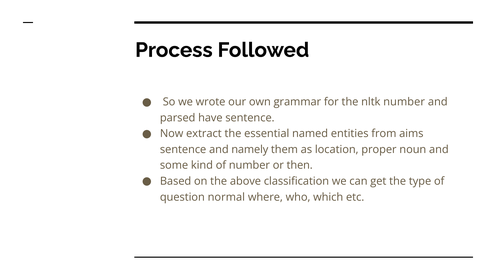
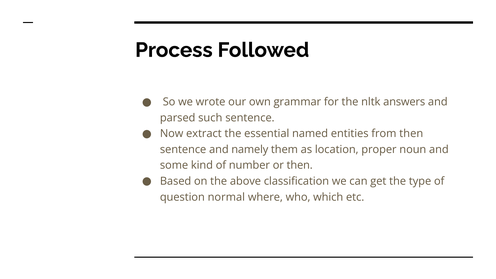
nltk number: number -> answers (404, 102)
have: have -> such (210, 118)
from aims: aims -> then (411, 134)
